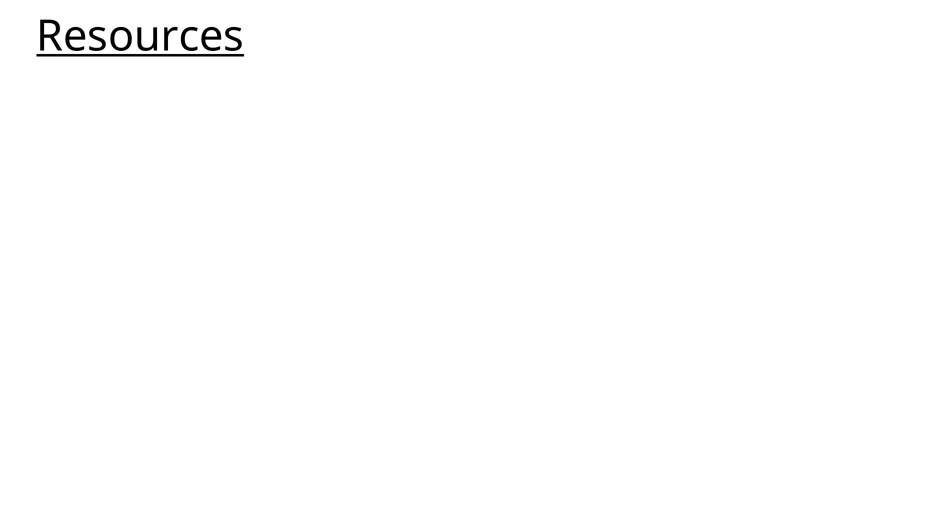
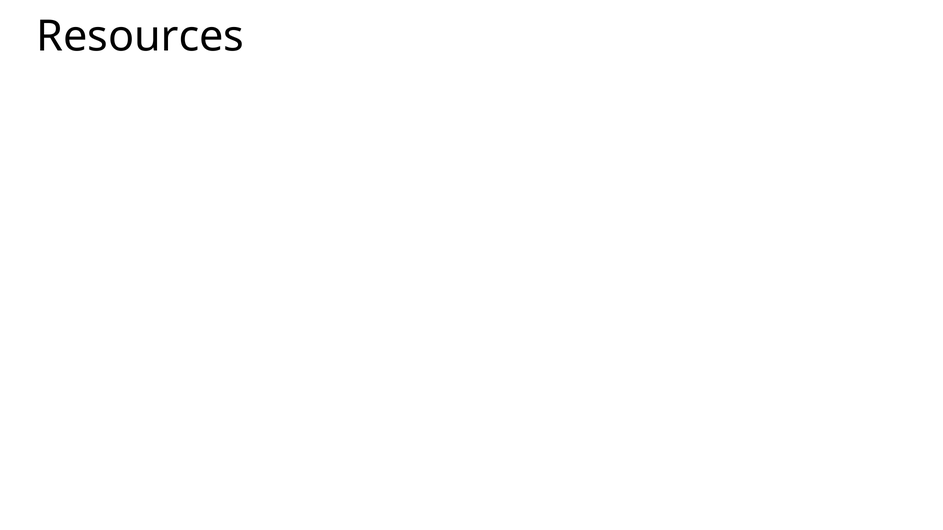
Resources underline: present -> none (140, 37)
